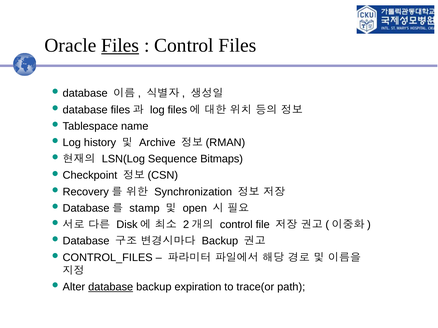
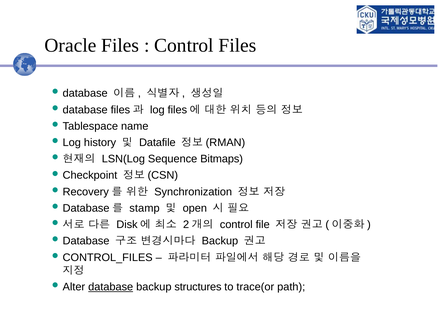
Files underline: present -> none (120, 45)
Archive: Archive -> Datafile (157, 143)
expiration: expiration -> structures (198, 287)
